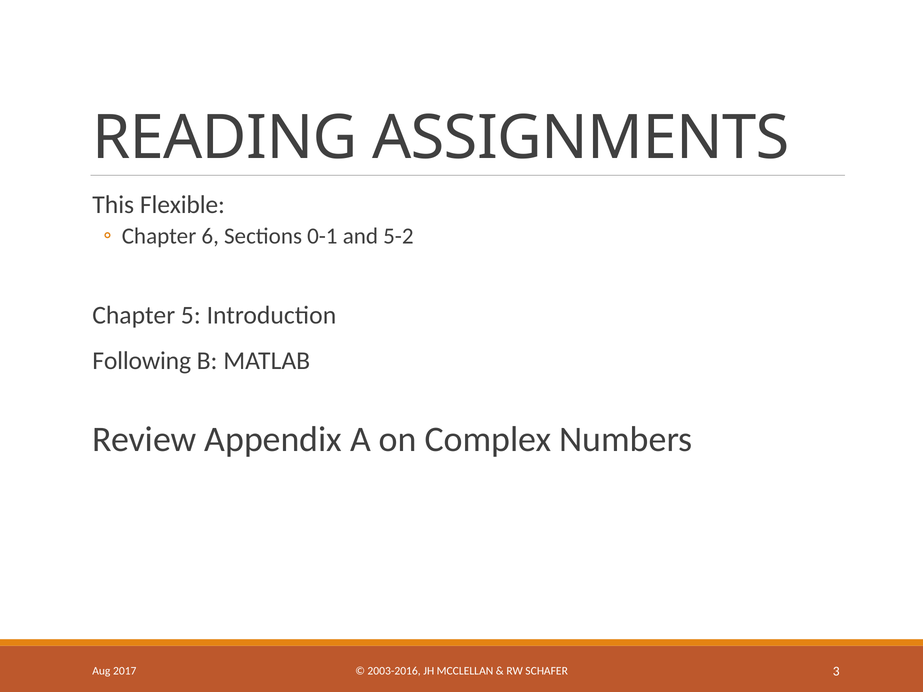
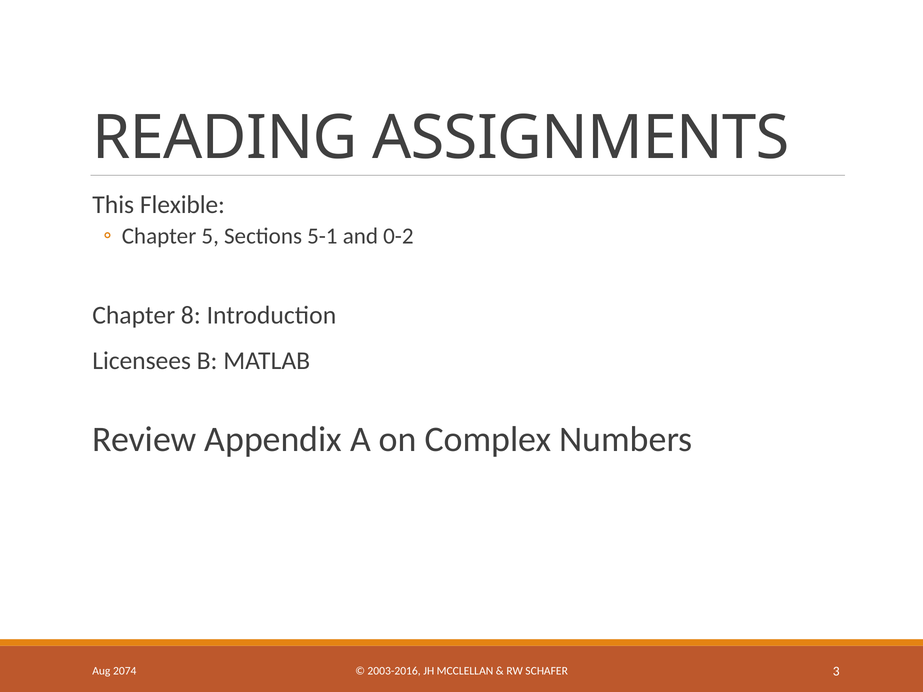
6: 6 -> 5 (210, 236)
0-1: 0-1 -> 5-1 (322, 236)
5-2: 5-2 -> 0-2 (398, 236)
5: 5 -> 8 (191, 315)
Following: Following -> Licensees (142, 361)
2017: 2017 -> 2074 (125, 671)
